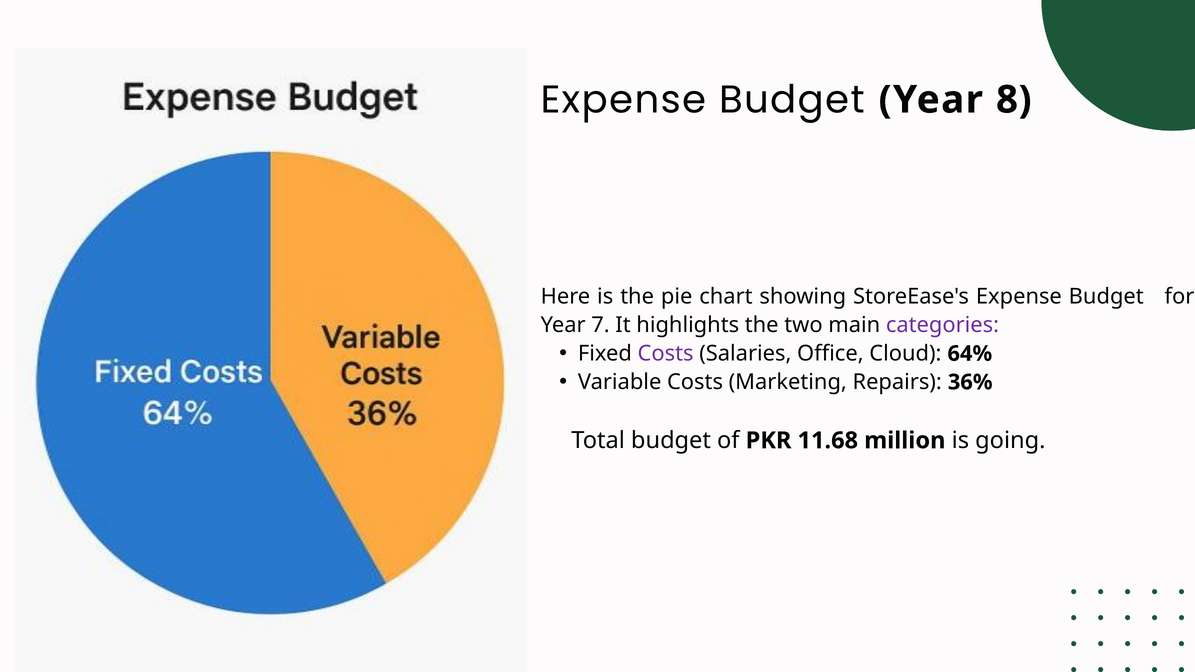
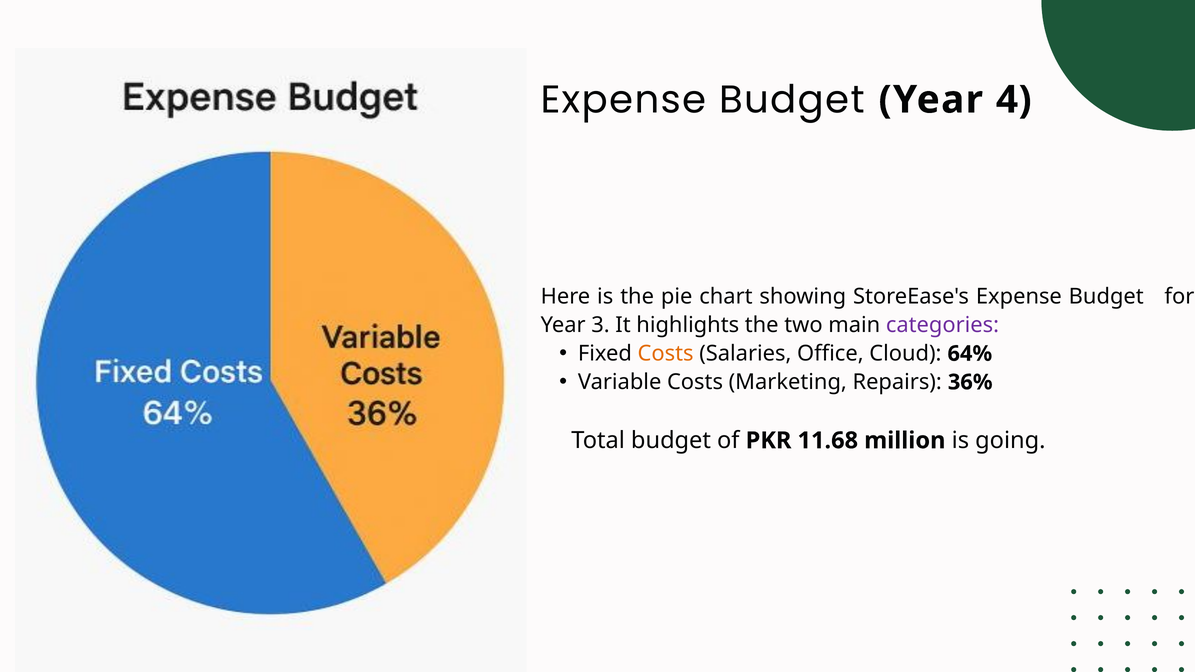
8: 8 -> 4 (1014, 100)
7: 7 -> 3 (601, 325)
Costs colour: purple -> orange (666, 354)
